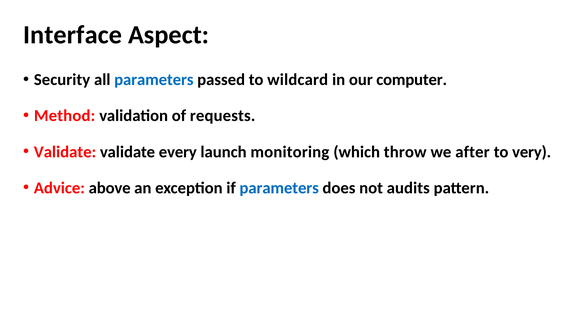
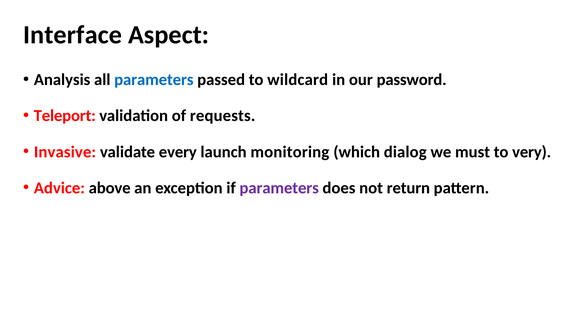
Security: Security -> Analysis (62, 80)
computer: computer -> password (412, 80)
Method: Method -> Teleport (65, 116)
Validate: Validate -> Invasive (65, 152)
throw: throw -> dialog (405, 152)
after: after -> must (473, 152)
parameters colour: blue -> purple (279, 188)
audits: audits -> return (408, 188)
